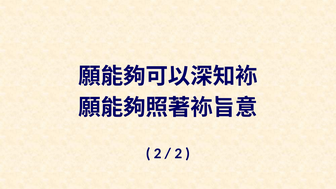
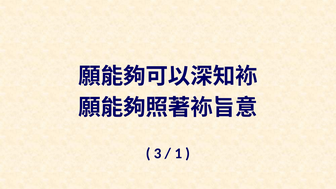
2: 2 -> 3 (158, 153)
2: 2 -> 1 (178, 153)
